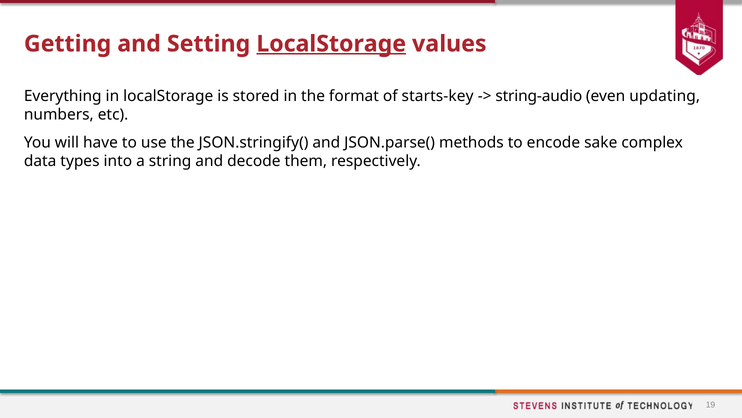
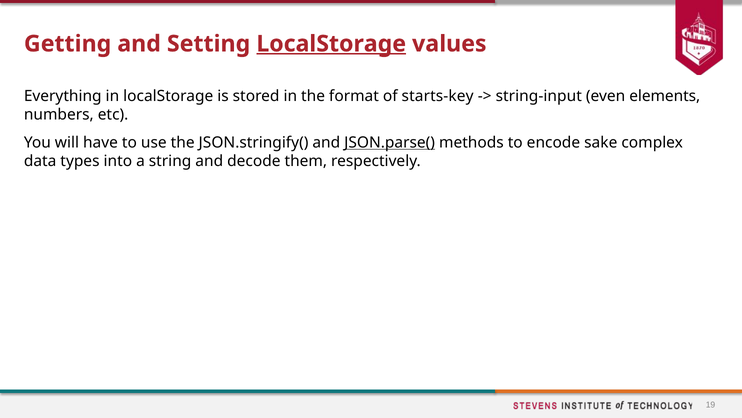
string-audio: string-audio -> string-input (539, 96)
updating: updating -> elements (665, 96)
JSON.parse( underline: none -> present (390, 142)
